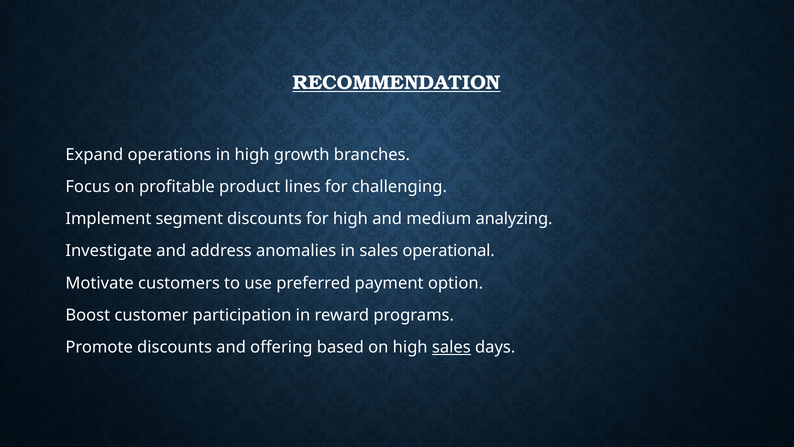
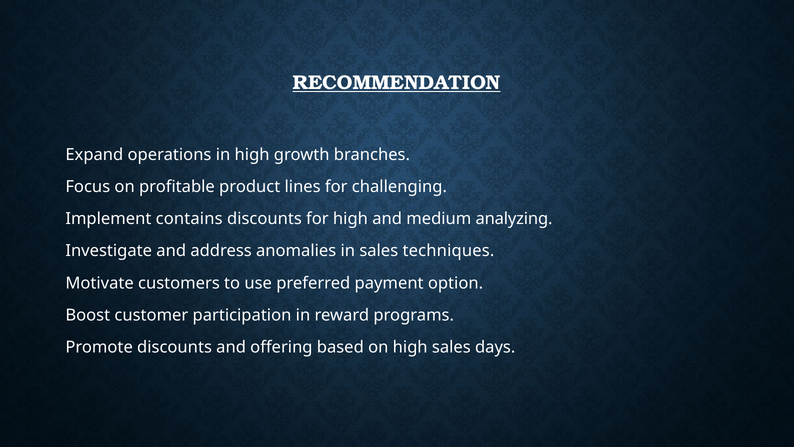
segment: segment -> contains (189, 219)
operational: operational -> techniques (448, 251)
sales underline: present -> none (451, 347)
